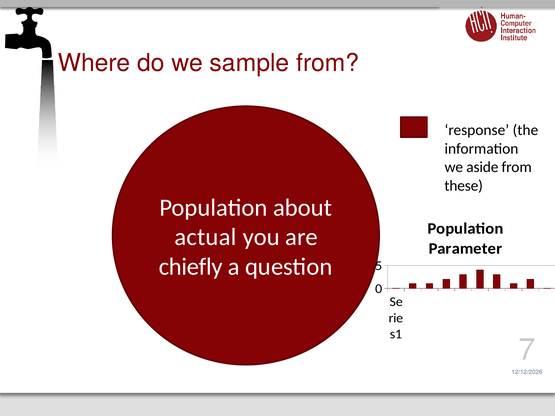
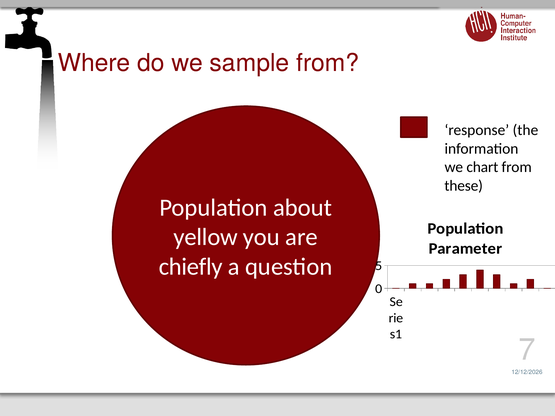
aside: aside -> chart (482, 167)
actual: actual -> yellow (206, 237)
